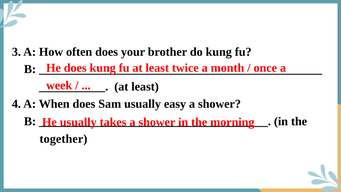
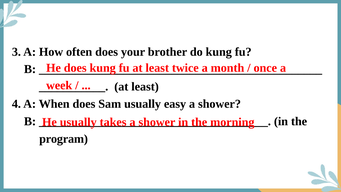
together: together -> program (64, 139)
